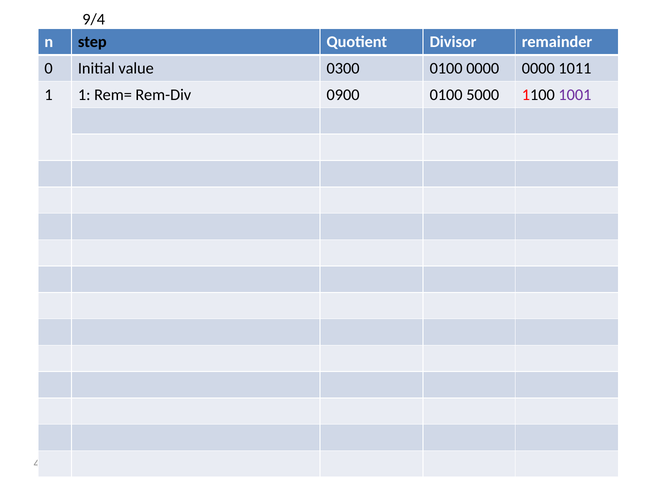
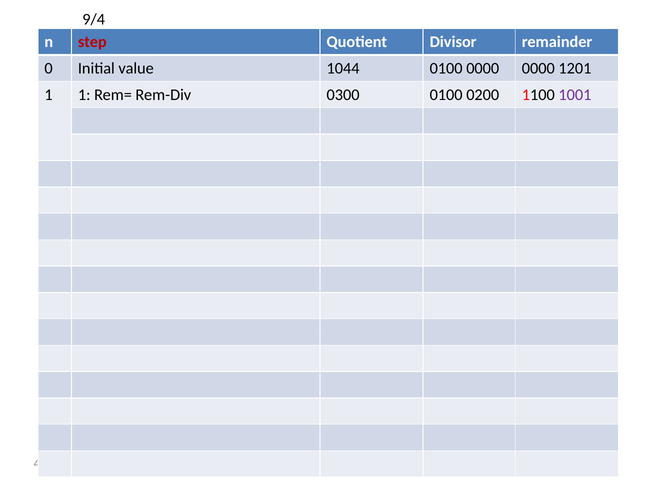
step colour: black -> red (92, 42)
0300: 0300 -> 1044 (343, 68)
1011: 1011 -> 1201 (575, 68)
0900: 0900 -> 0300 (343, 95)
5000: 5000 -> 0200 (483, 95)
